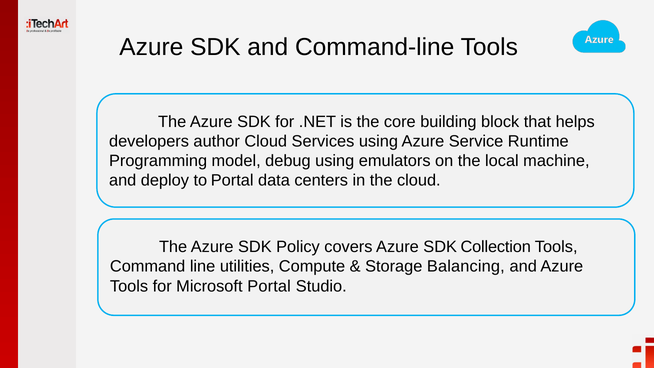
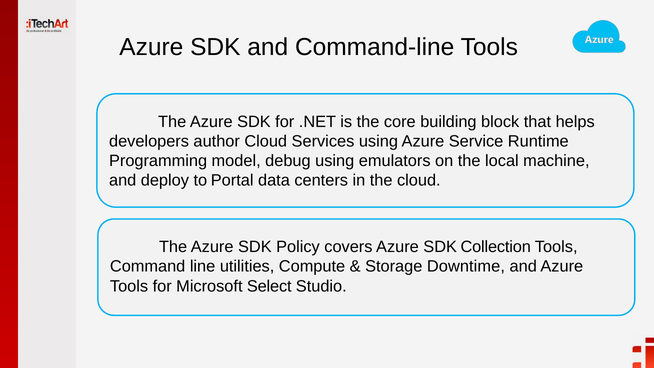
Balancing: Balancing -> Downtime (466, 266)
Microsoft Portal: Portal -> Select (269, 286)
